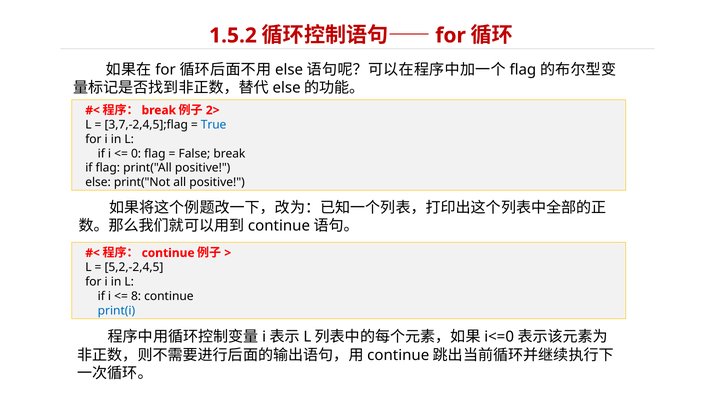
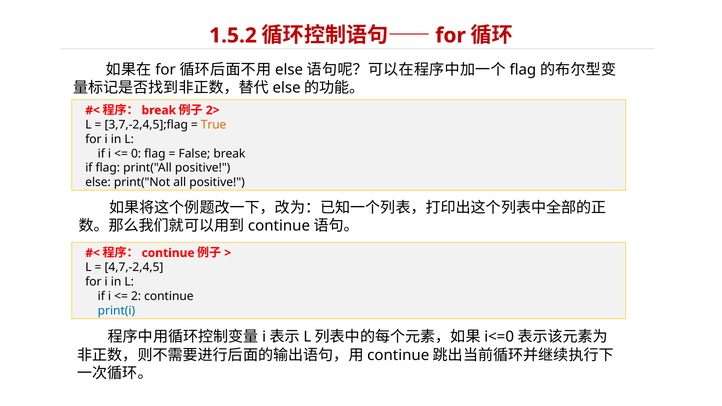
True colour: blue -> orange (214, 125)
5,2,-2,4,5: 5,2,-2,4,5 -> 4,7,-2,4,5 (134, 267)
8: 8 -> 2 (136, 296)
